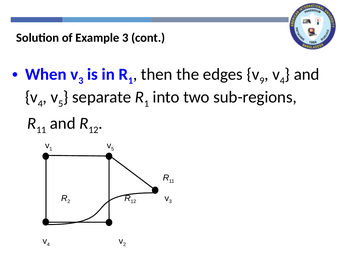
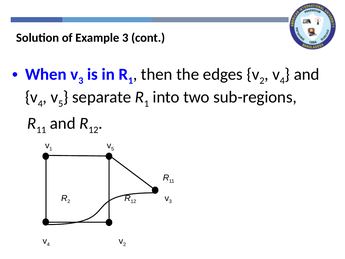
9: 9 -> 2 (262, 81)
